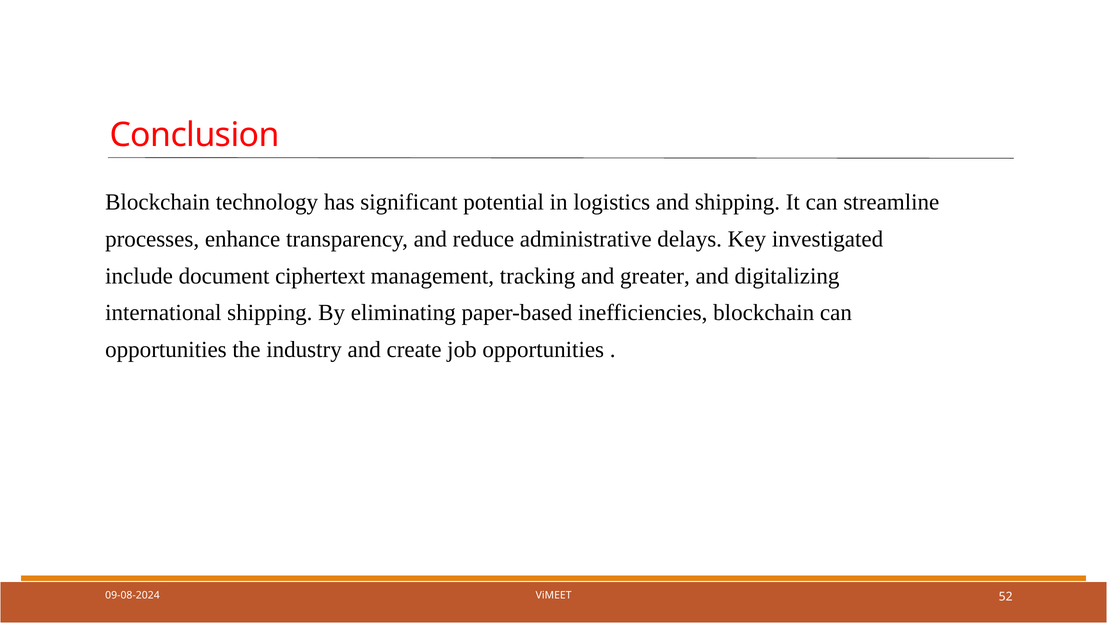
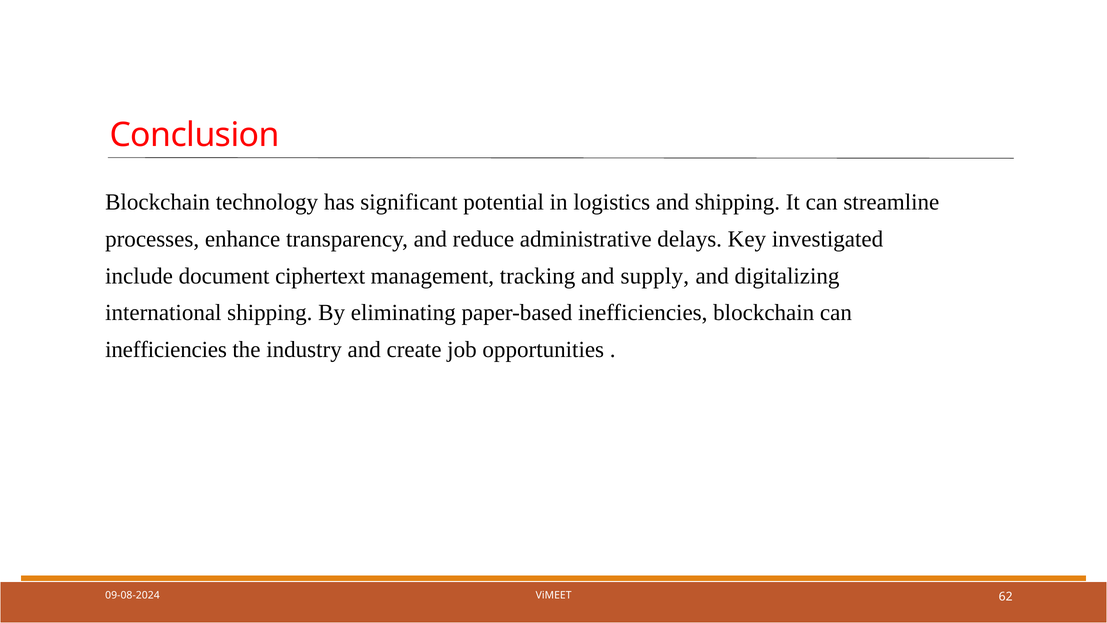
greater: greater -> supply (655, 276)
opportunities: opportunities -> inefficiencies (166, 349)
52: 52 -> 62 (1006, 596)
